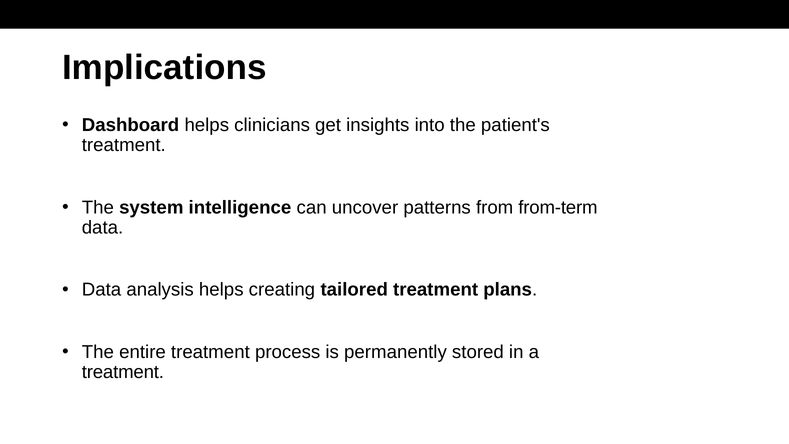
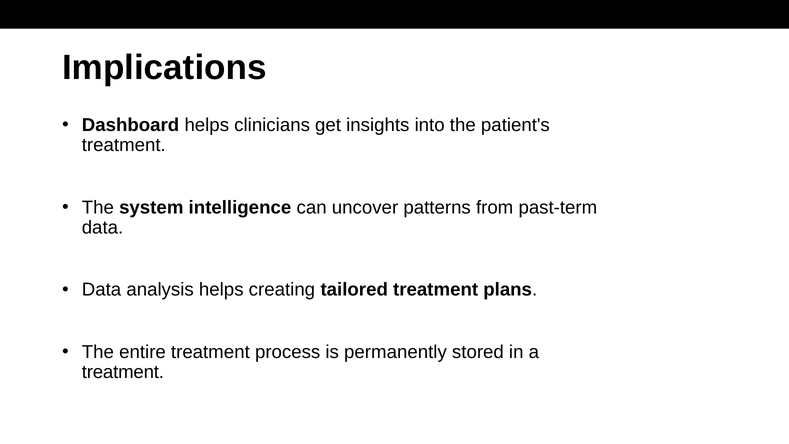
from-term: from-term -> past-term (558, 207)
